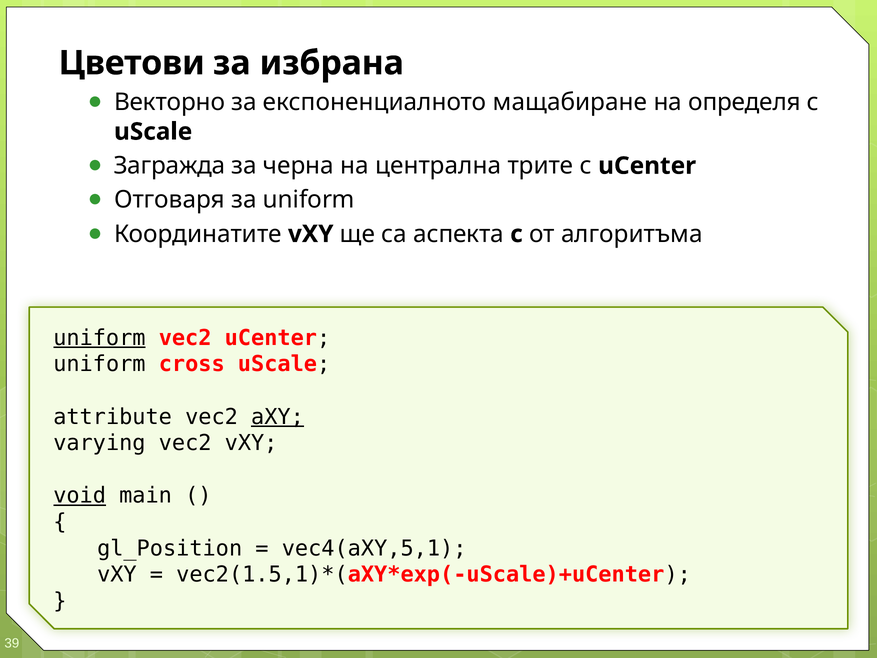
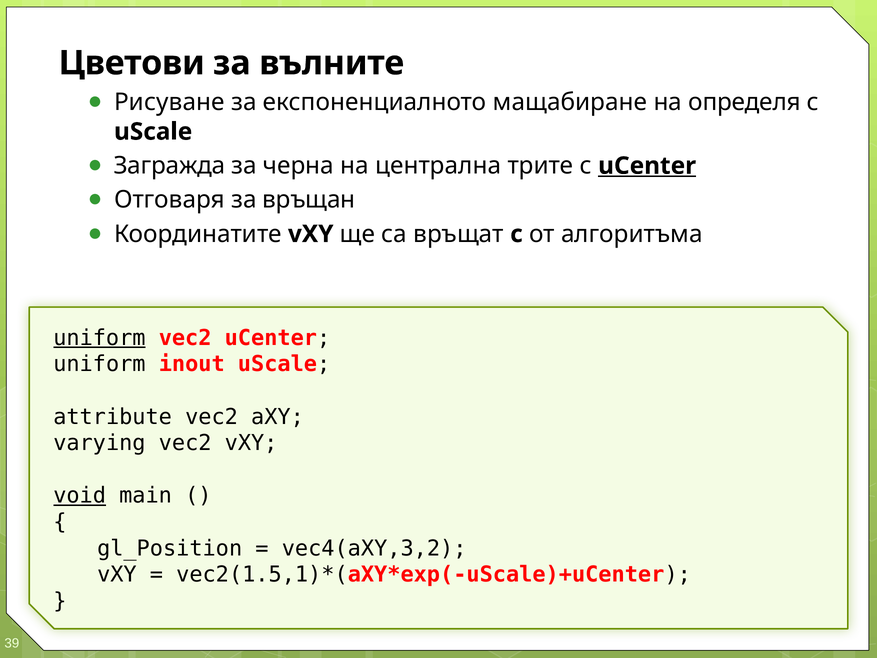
избрана: избрана -> вълните (332, 63)
Векторно: Векторно -> Рисуване (169, 102)
uCenter underline: none -> present (647, 166)
за uniform: uniform -> връщан (309, 200)
аспекта: аспекта -> връщат (459, 234)
cross: cross -> inout (192, 364)
aXY underline: present -> none (277, 417)
vec4(aXY,5,1: vec4(aXY,5,1 -> vec4(aXY,3,2 (374, 548)
